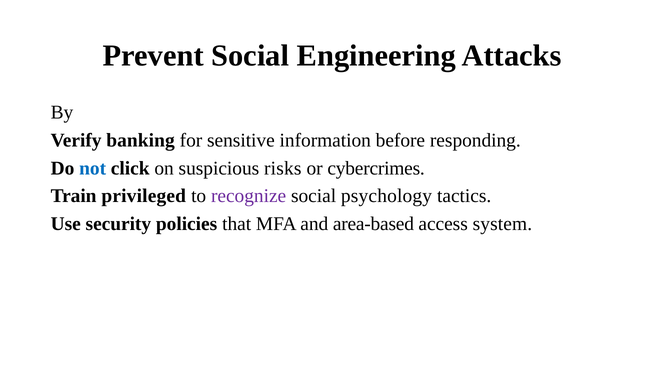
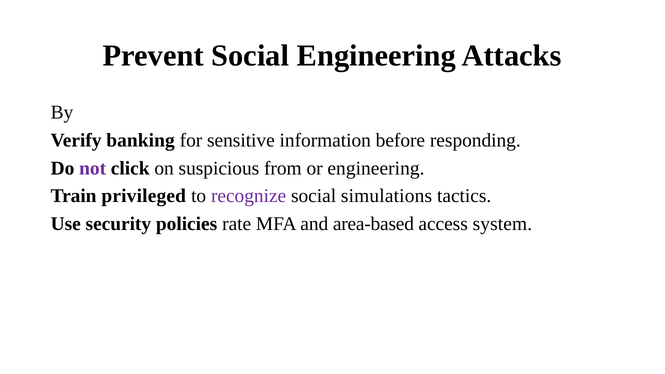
not colour: blue -> purple (93, 168)
risks: risks -> from (283, 168)
or cybercrimes: cybercrimes -> engineering (376, 168)
psychology: psychology -> simulations (387, 196)
that: that -> rate (237, 224)
